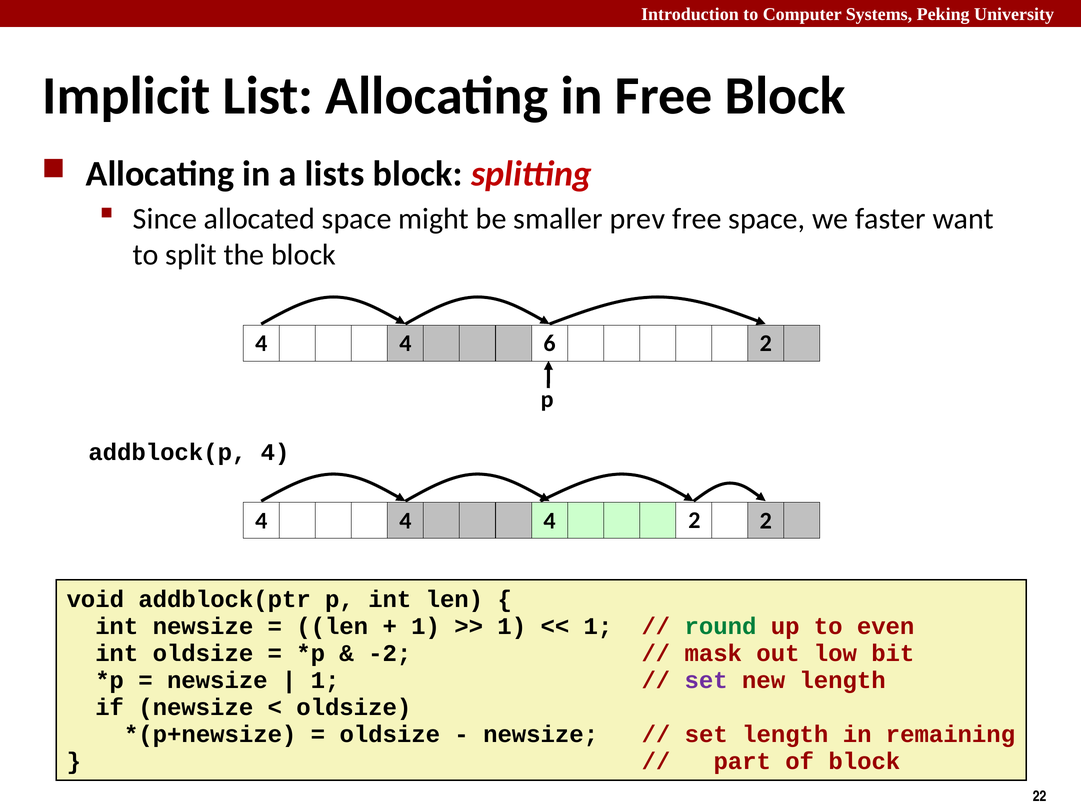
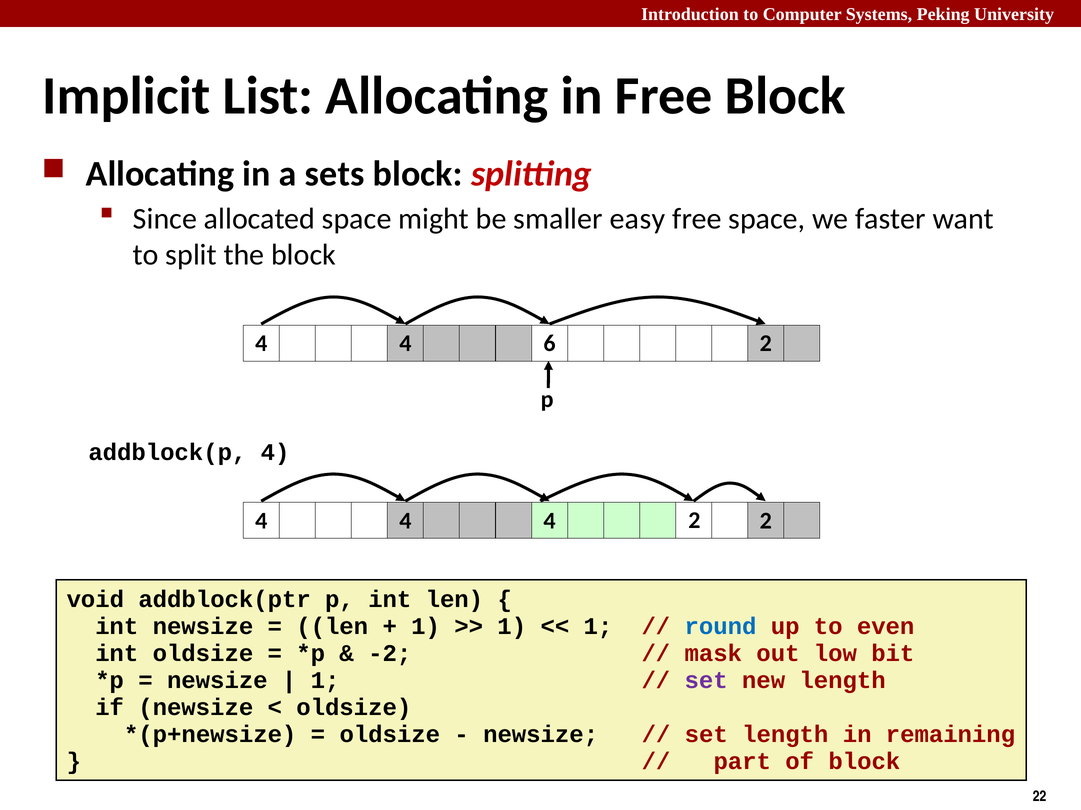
lists: lists -> sets (335, 174)
prev: prev -> easy (637, 219)
round colour: green -> blue (720, 627)
